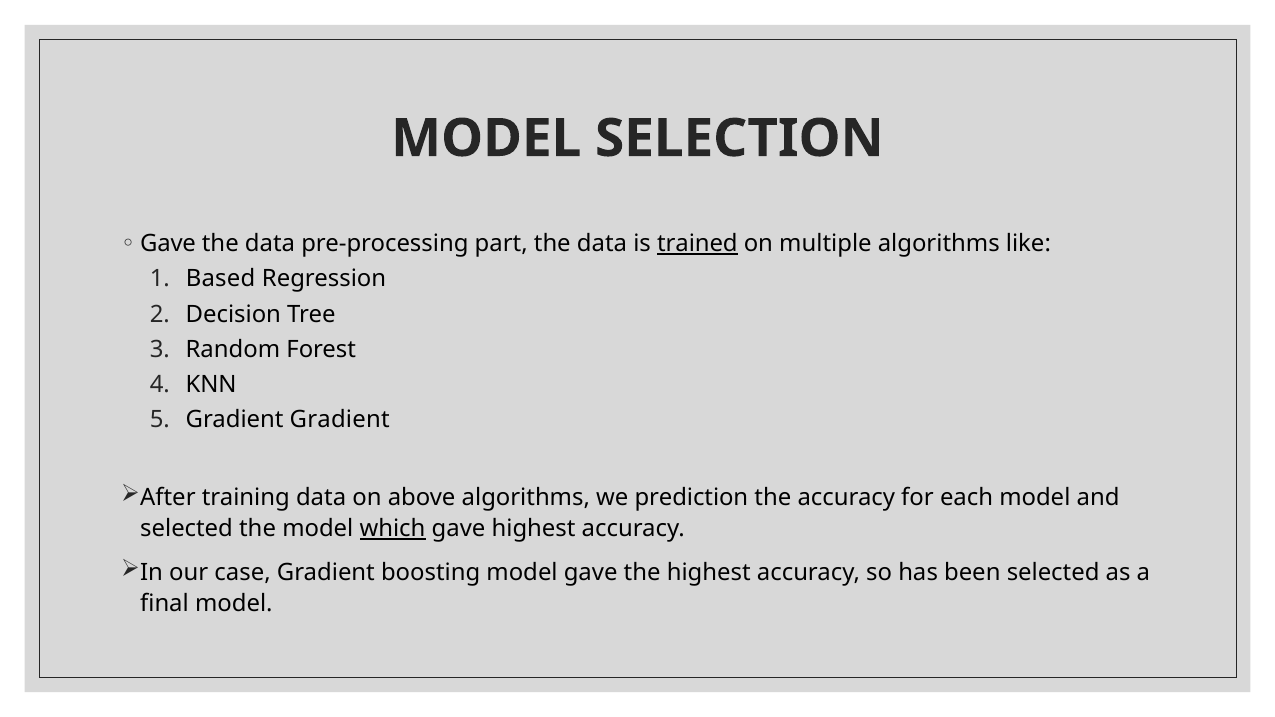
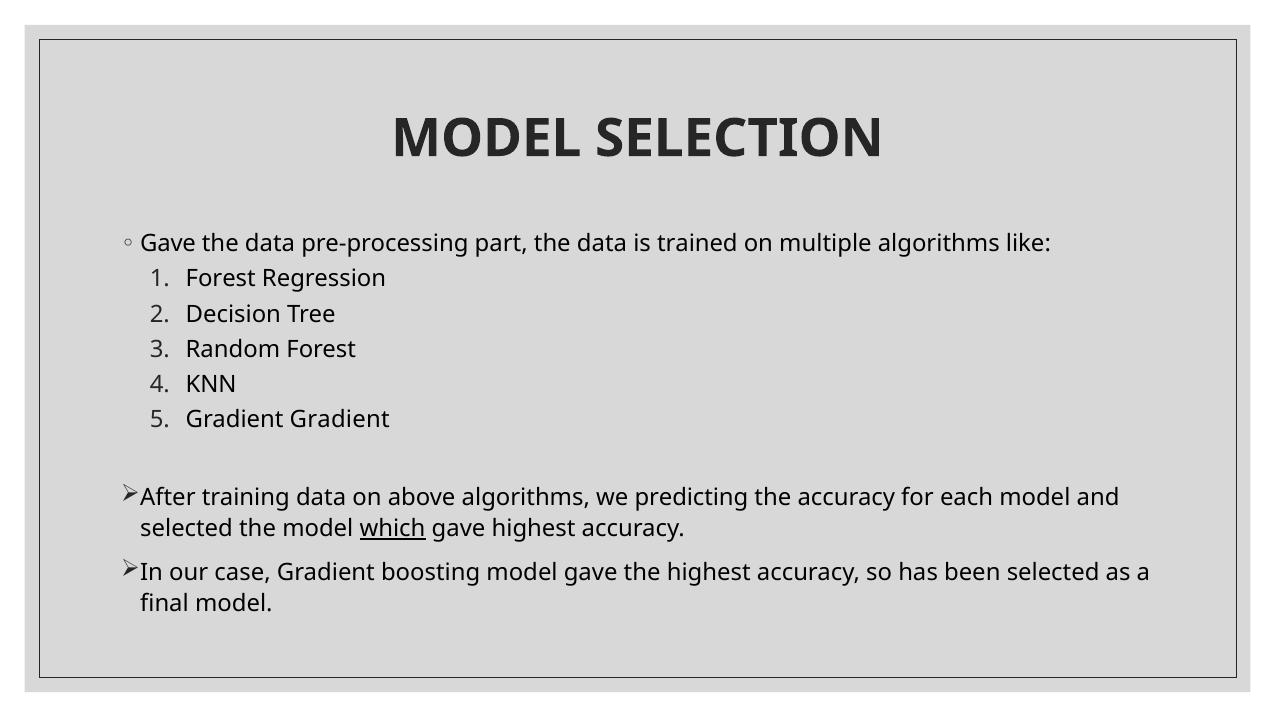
trained underline: present -> none (697, 244)
Based: Based -> Forest (221, 279)
prediction: prediction -> predicting (691, 497)
